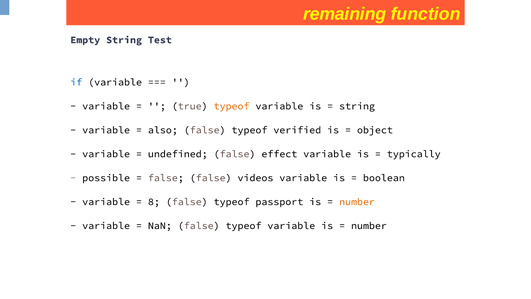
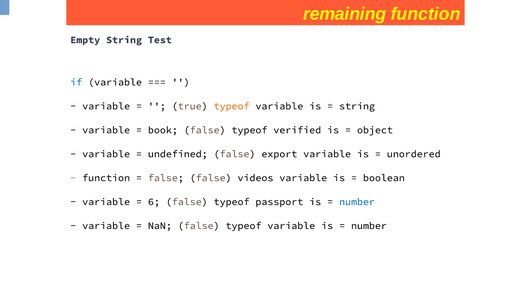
also: also -> book (163, 130)
effect: effect -> export (279, 154)
typically: typically -> unordered (414, 154)
possible: possible -> function (106, 178)
8: 8 -> 6 (154, 202)
number colour: orange -> blue (357, 202)
